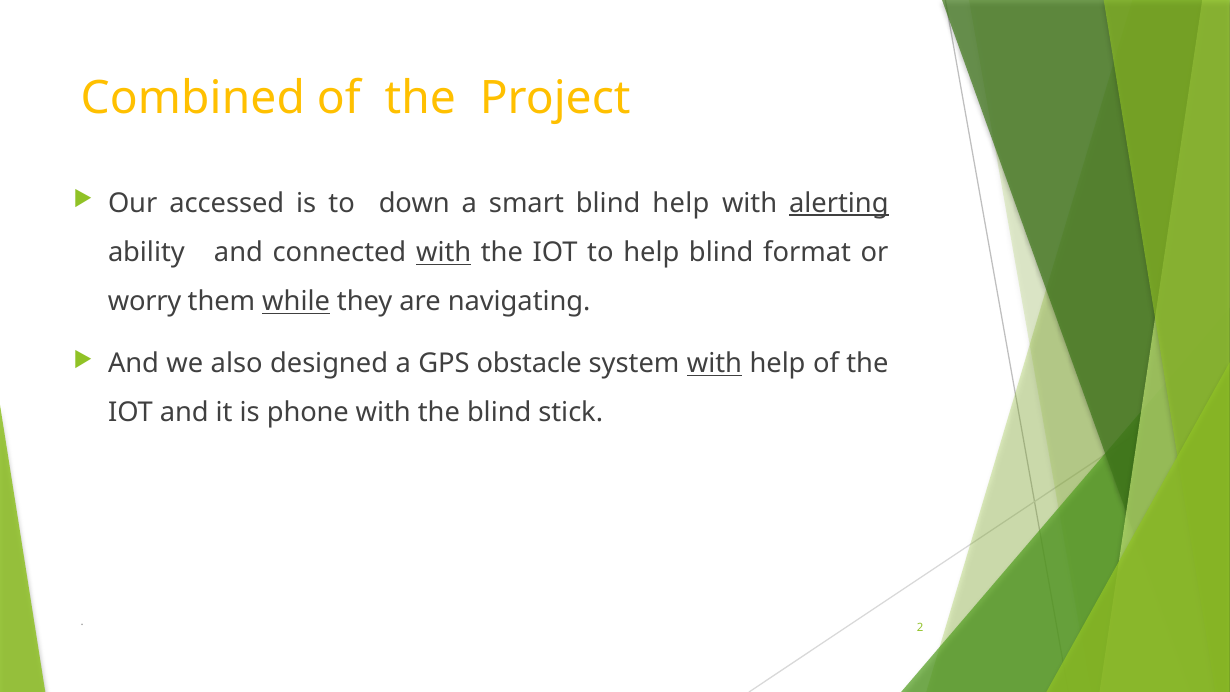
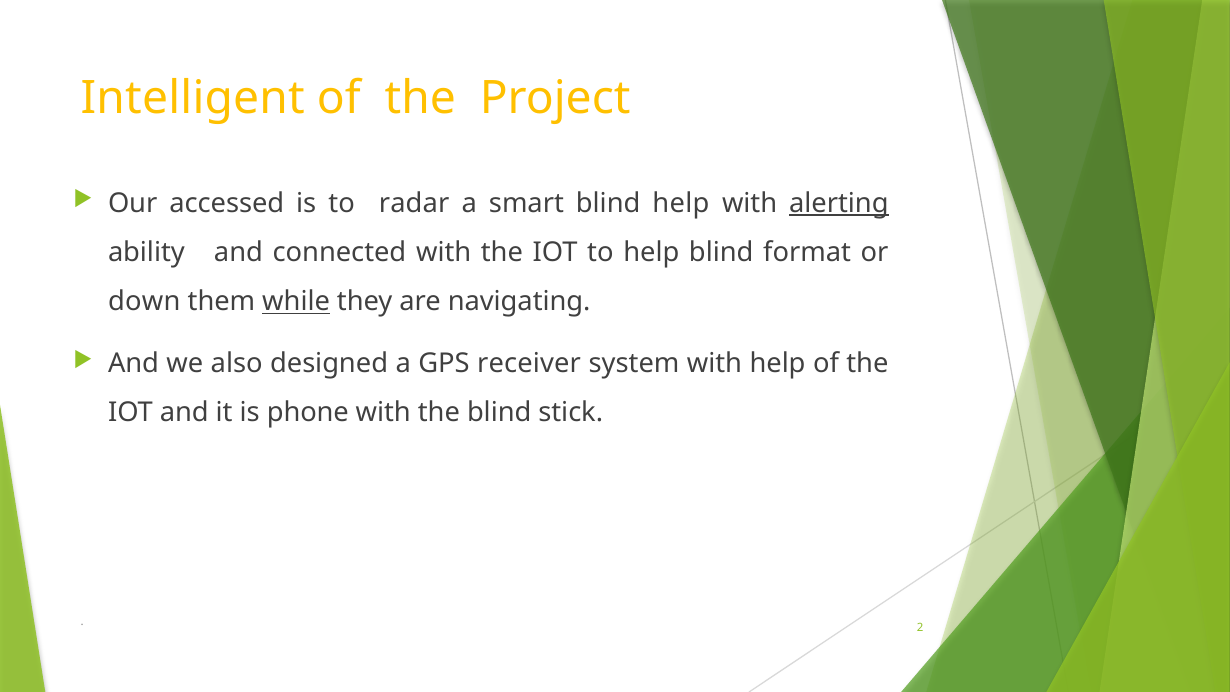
Combined: Combined -> Intelligent (193, 99)
down: down -> radar (414, 203)
with underline: present -> none (444, 253)
worry: worry -> down (144, 302)
obstacle: obstacle -> receiver (529, 364)
with underline: present -> none (714, 364)
